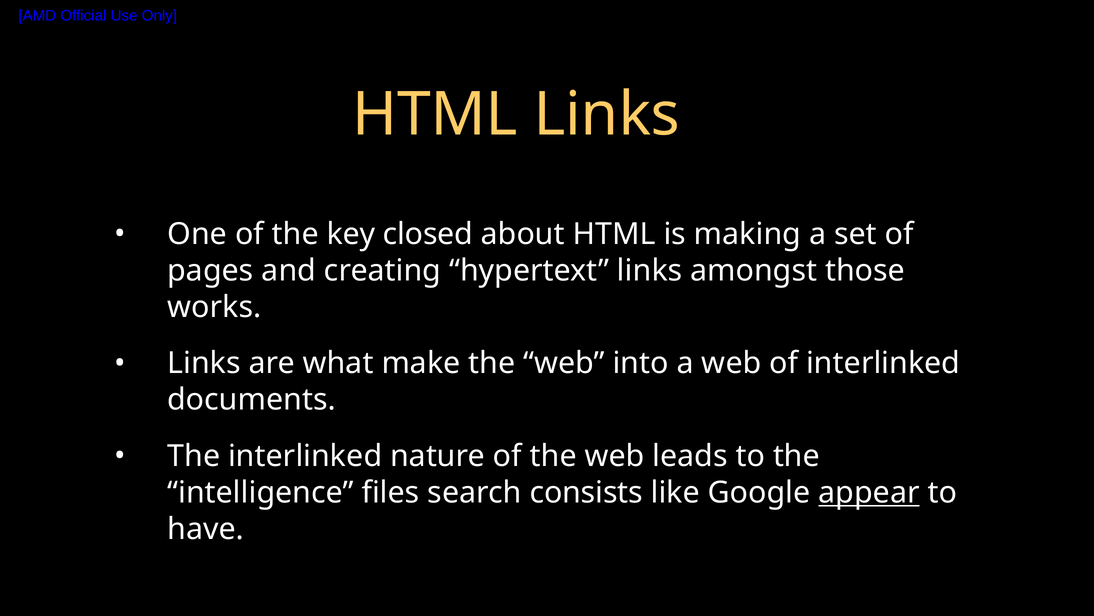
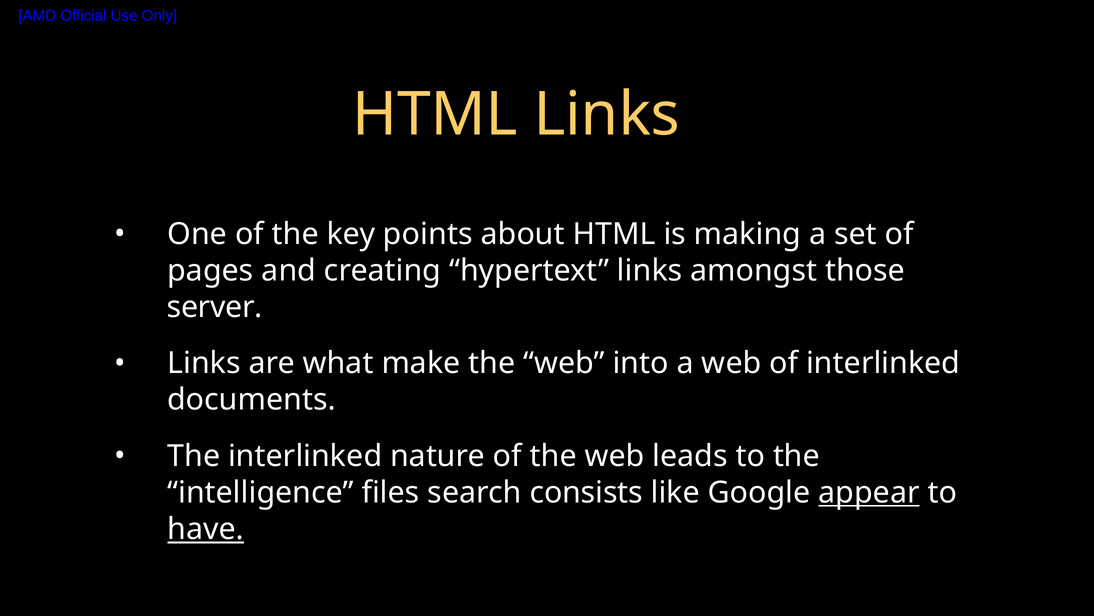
closed: closed -> points (428, 234)
works: works -> server (215, 307)
have underline: none -> present (206, 529)
